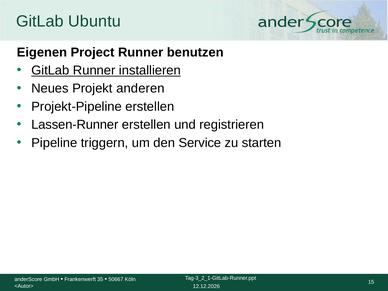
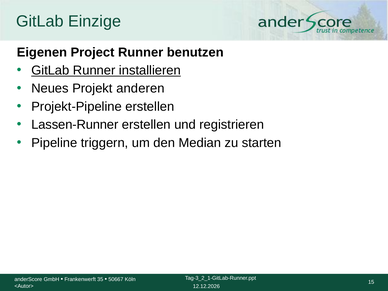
Ubuntu: Ubuntu -> Einzige (95, 21)
Service: Service -> Median (200, 143)
